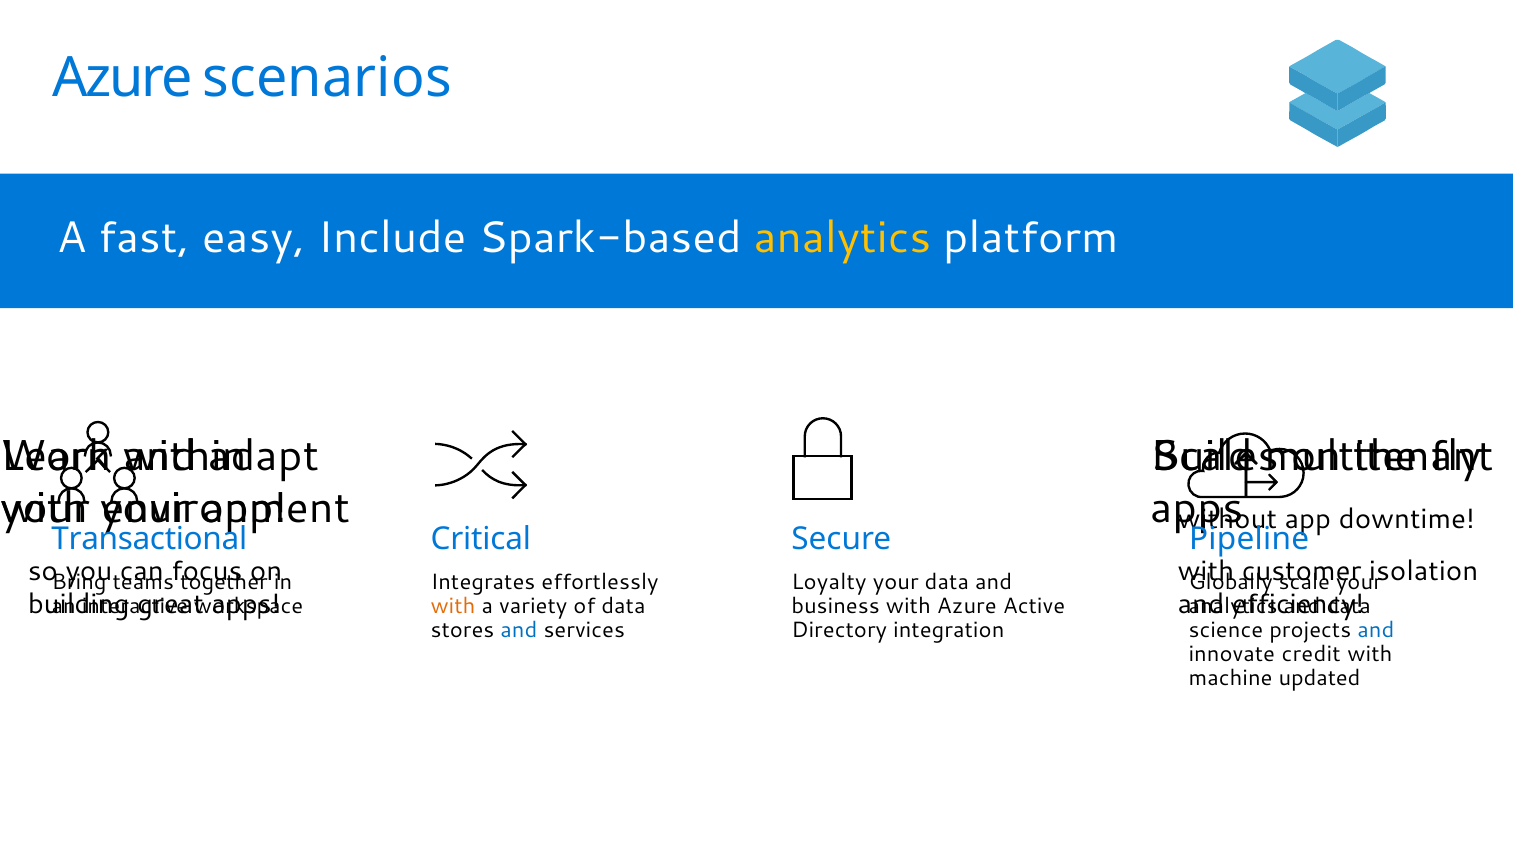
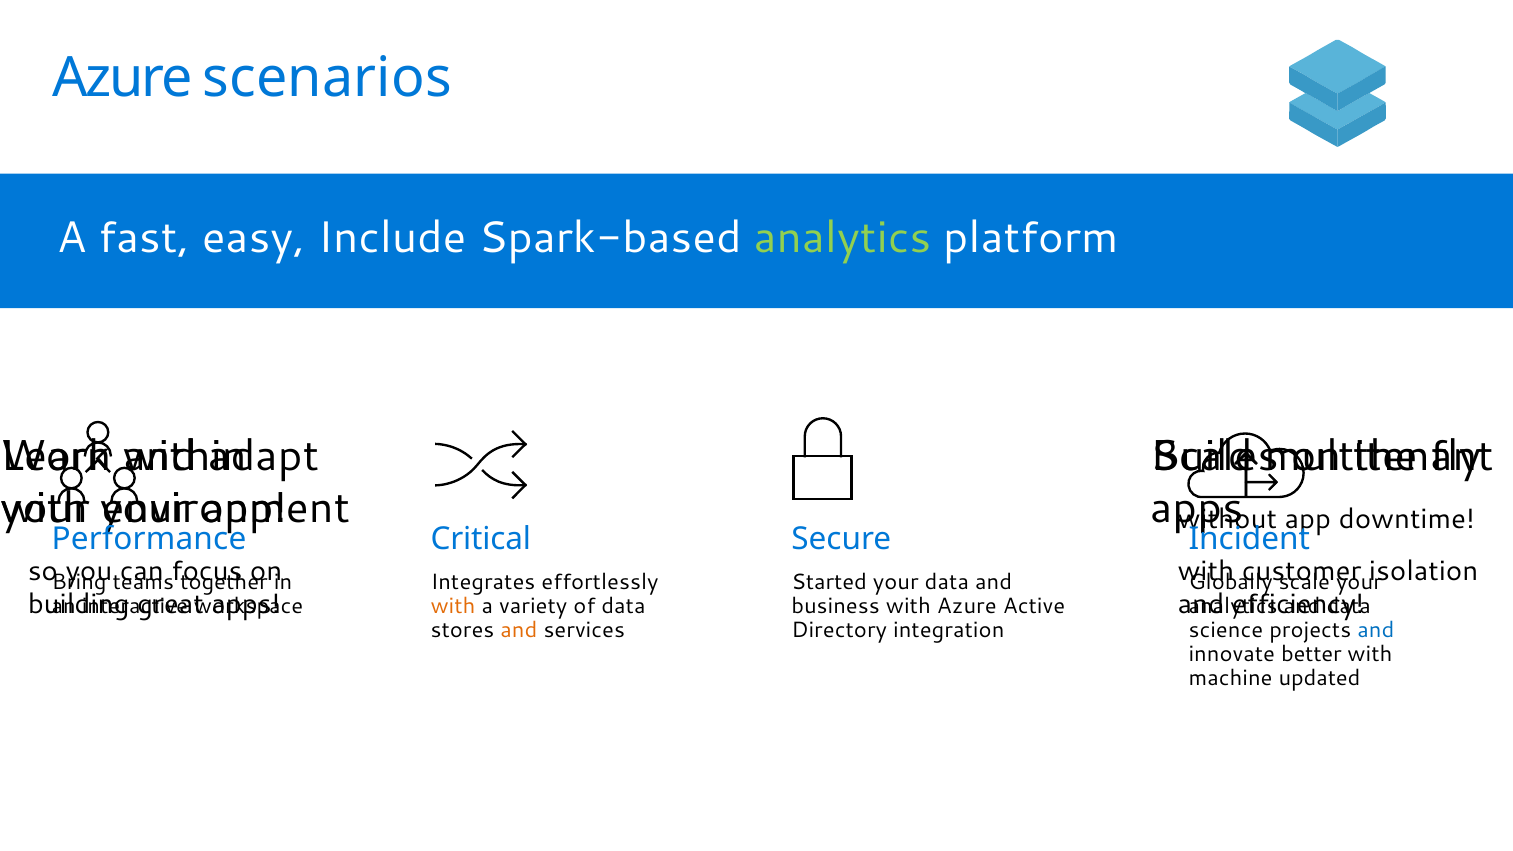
analytics colour: yellow -> light green (842, 238)
Transactional: Transactional -> Performance (149, 539)
Pipeline: Pipeline -> Incident (1249, 539)
Loyalty: Loyalty -> Started (829, 583)
and colour: blue -> orange (519, 630)
credit: credit -> better (1311, 654)
